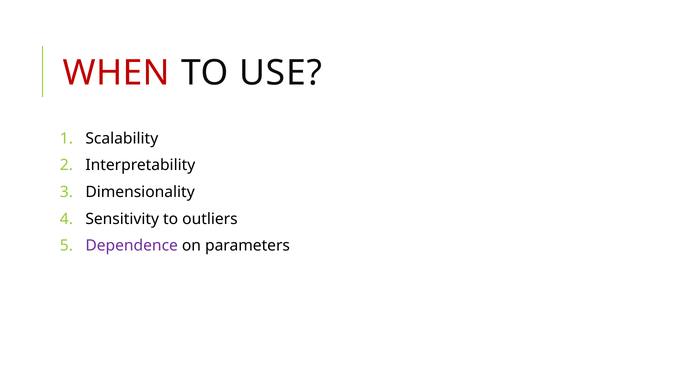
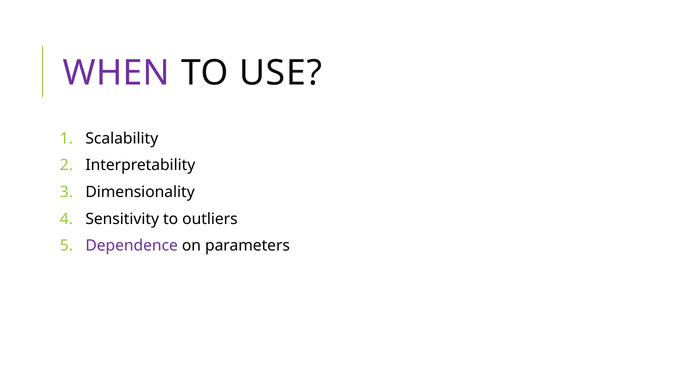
WHEN colour: red -> purple (116, 73)
